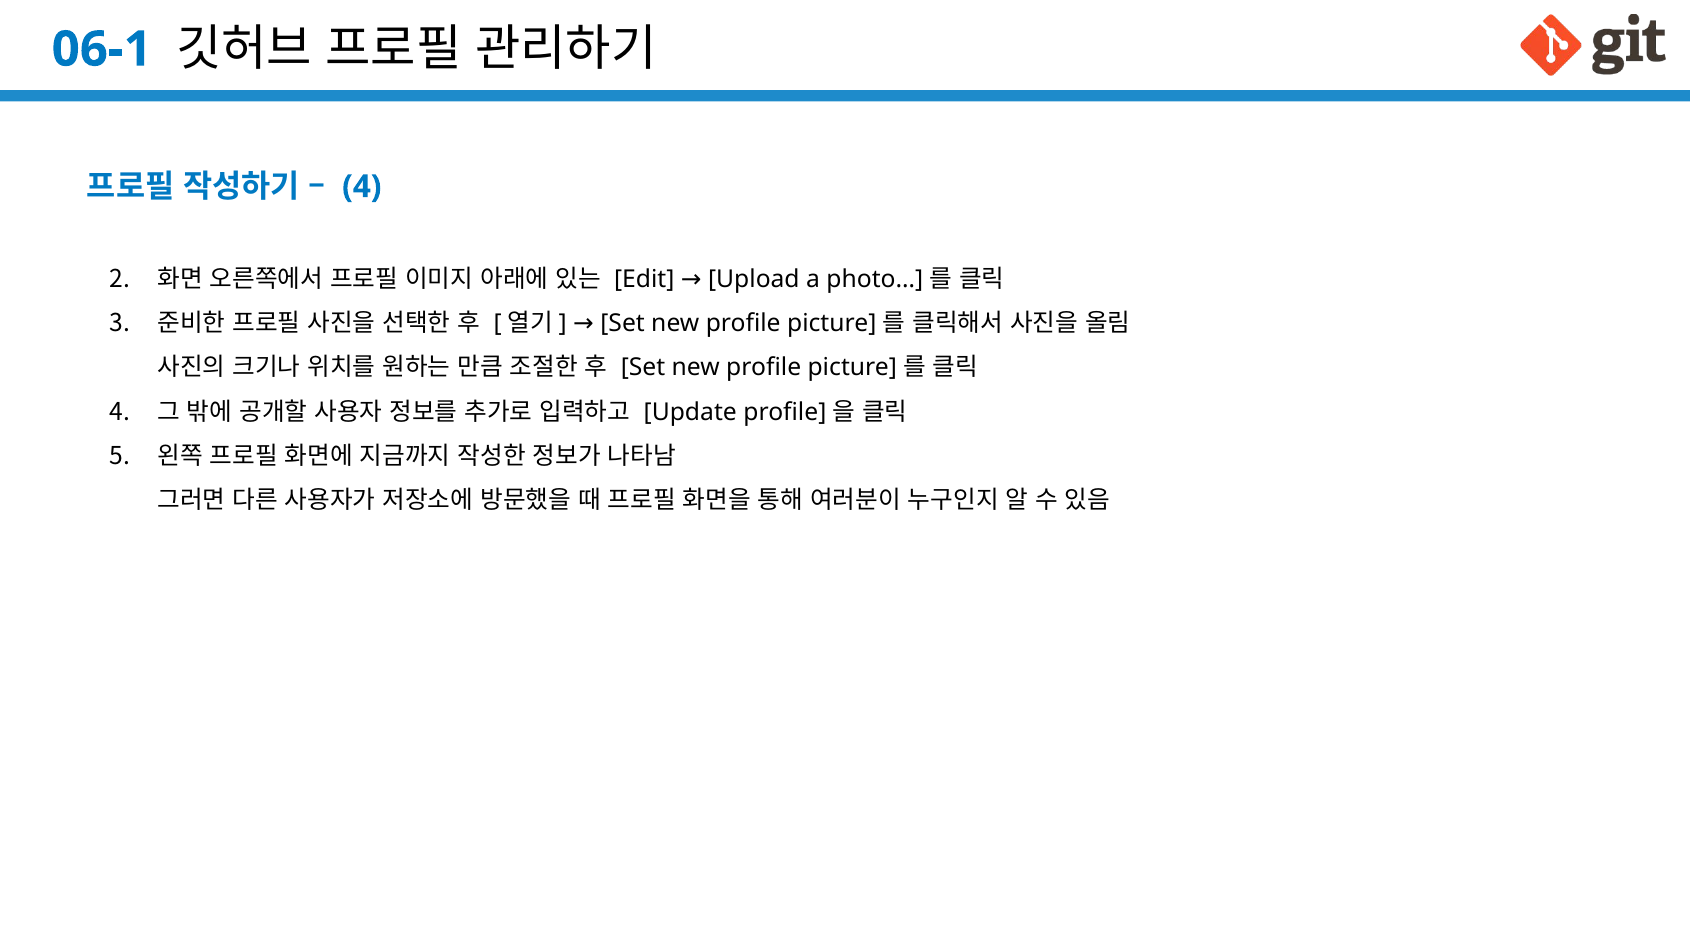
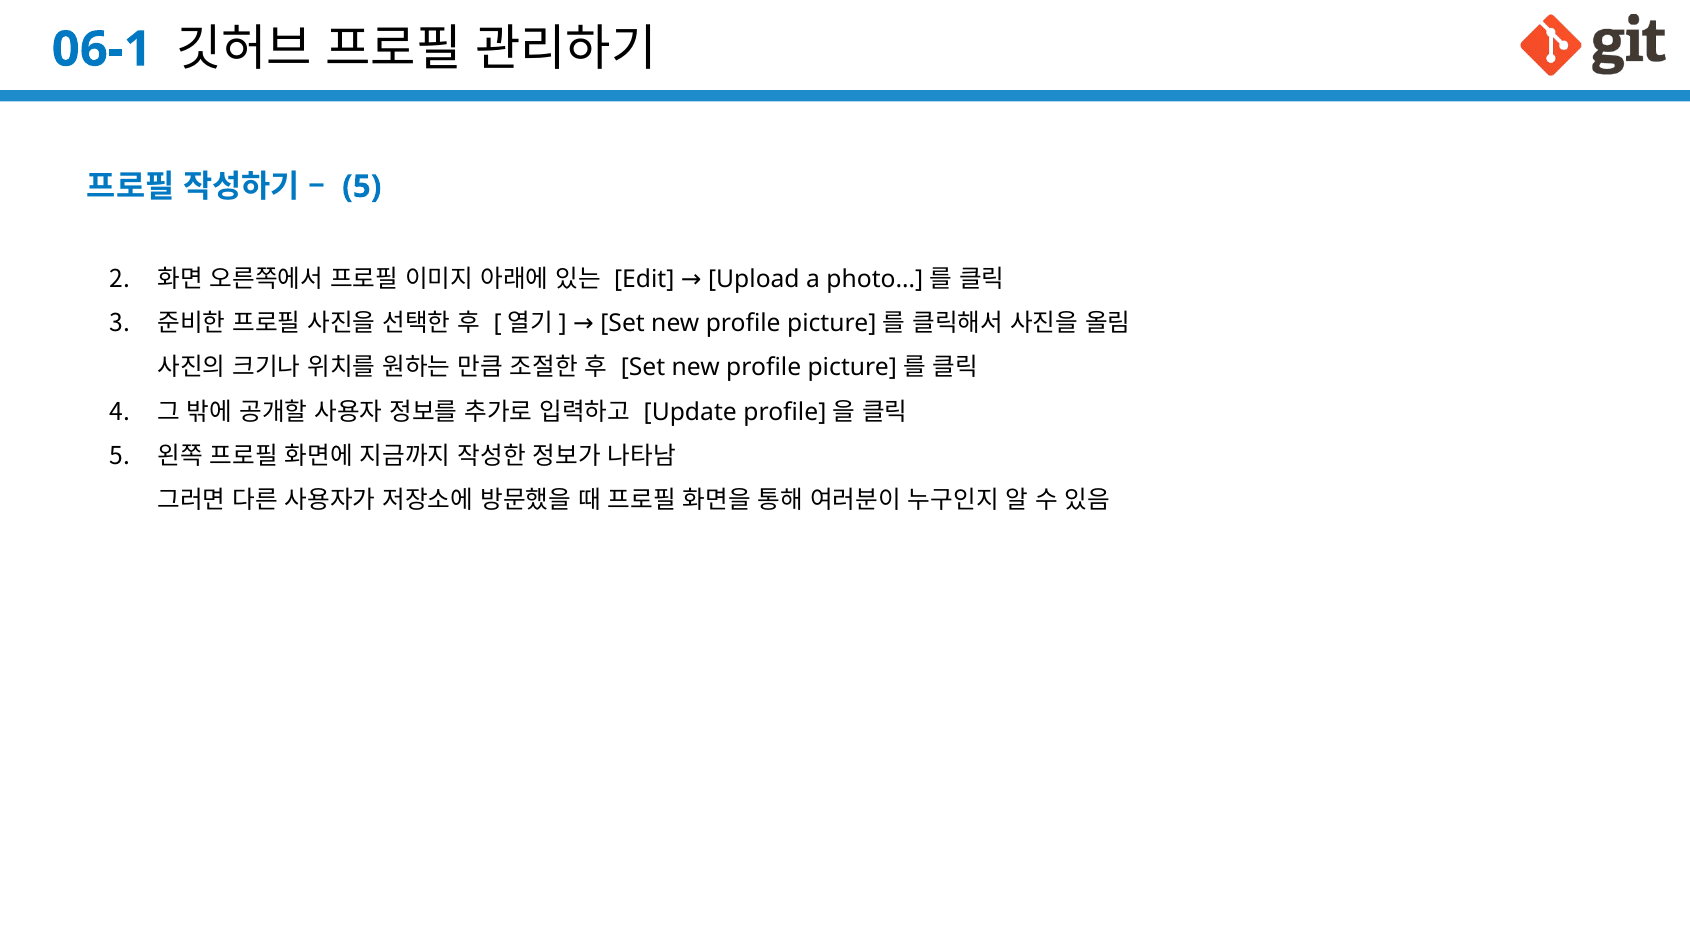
4: 4 -> 5 (362, 187)
